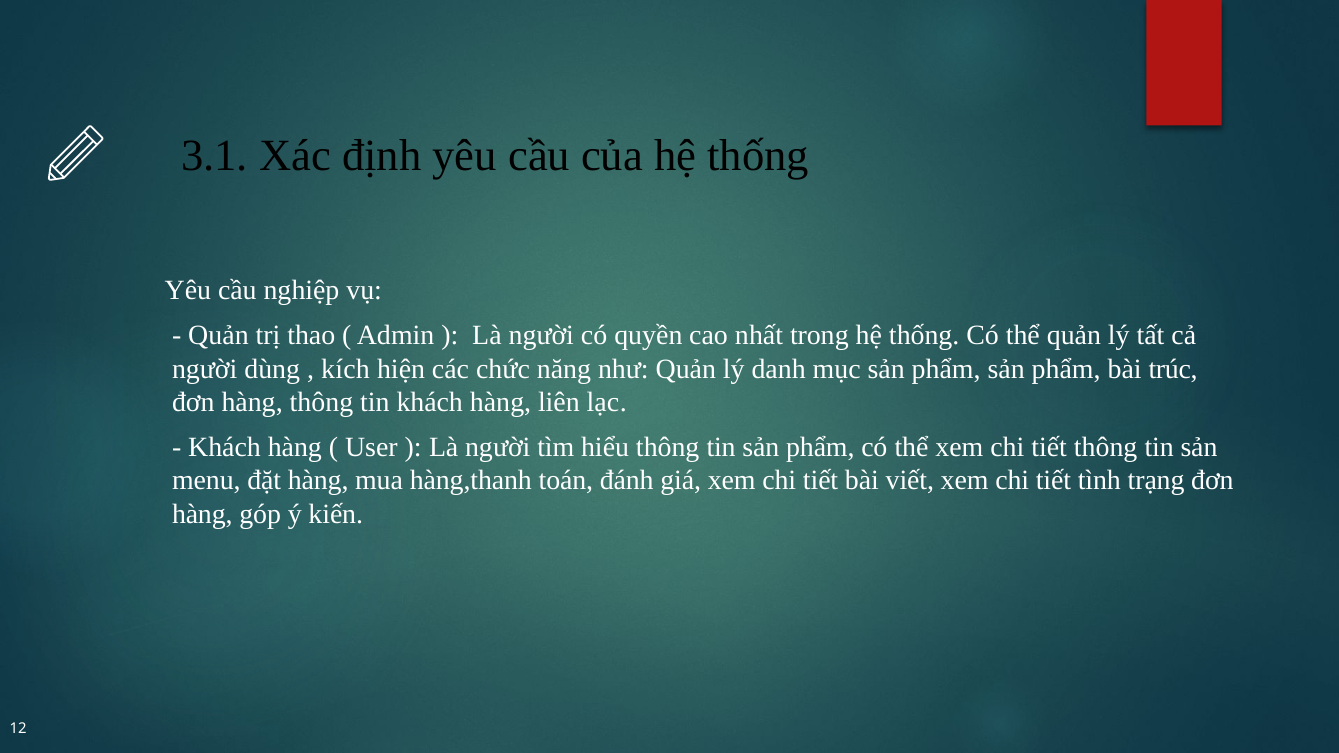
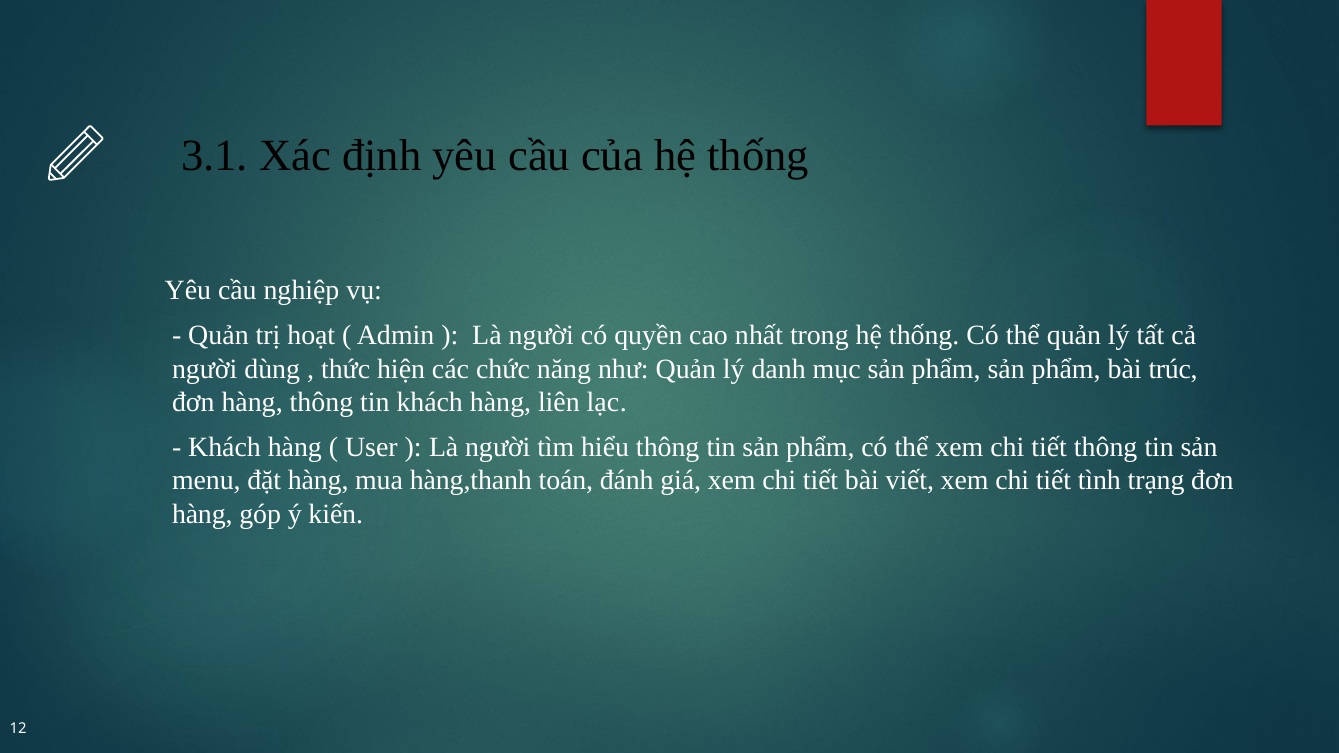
thao: thao -> hoạt (311, 336)
kích: kích -> thức (346, 369)
